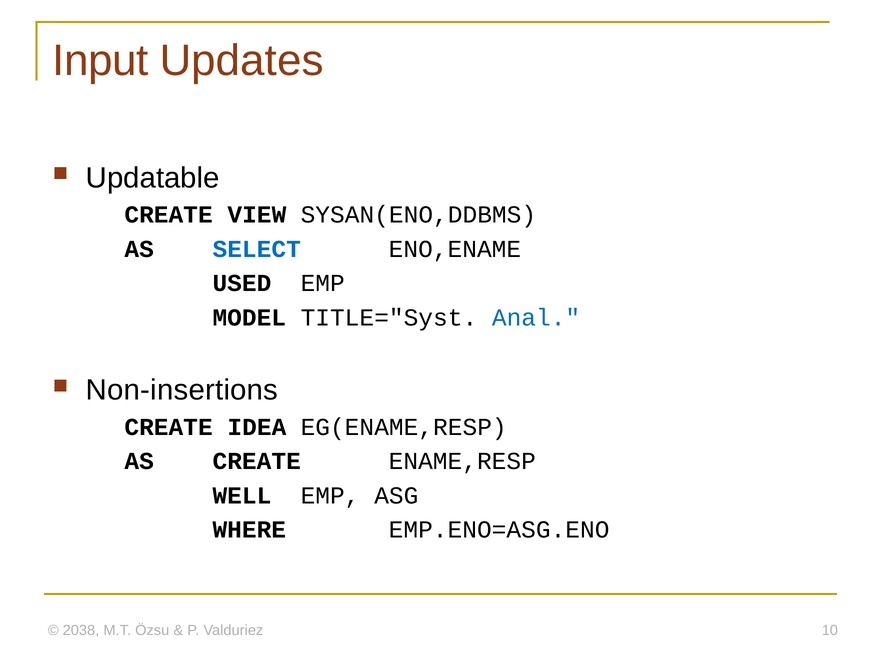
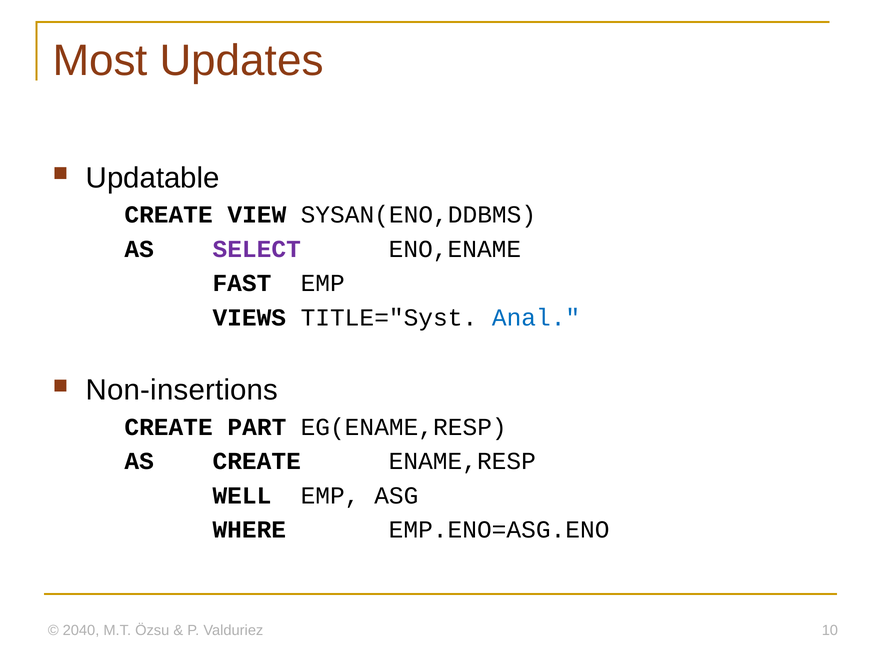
Input: Input -> Most (100, 61)
SELECT colour: blue -> purple (257, 249)
USED: USED -> FAST (242, 284)
MODEL: MODEL -> VIEWS (249, 318)
IDEA: IDEA -> PART (257, 428)
2038: 2038 -> 2040 (81, 631)
